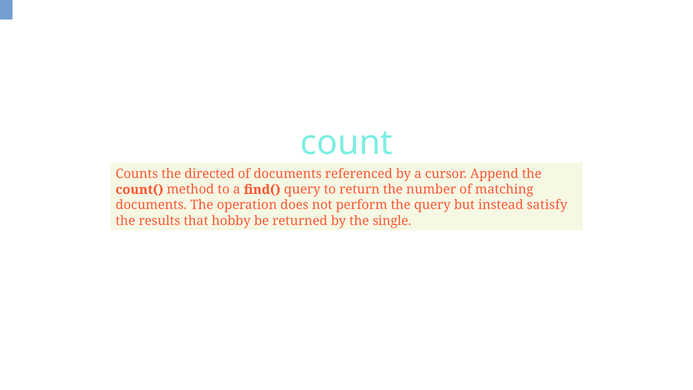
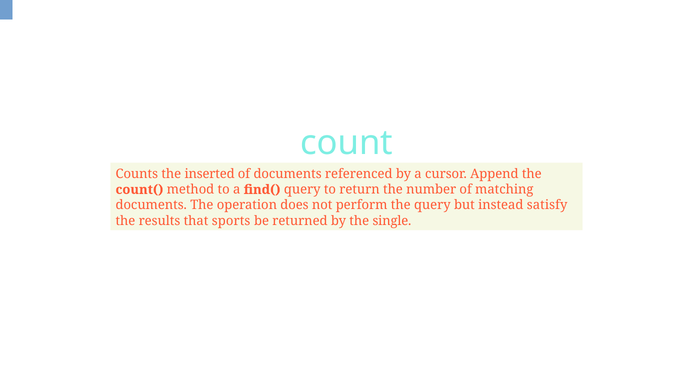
directed: directed -> inserted (210, 174)
hobby: hobby -> sports (231, 221)
